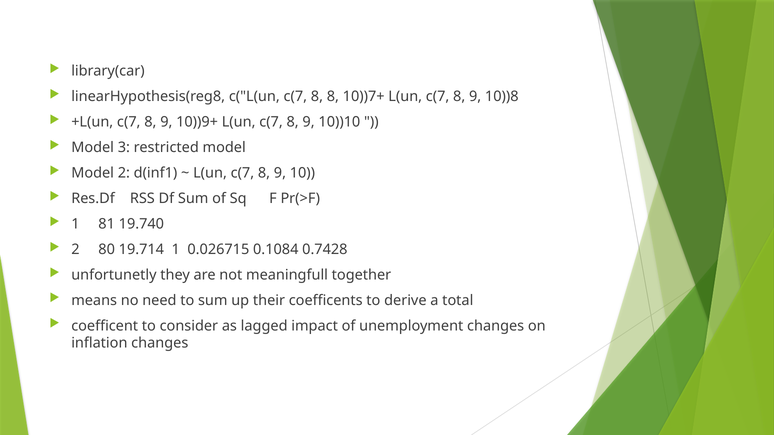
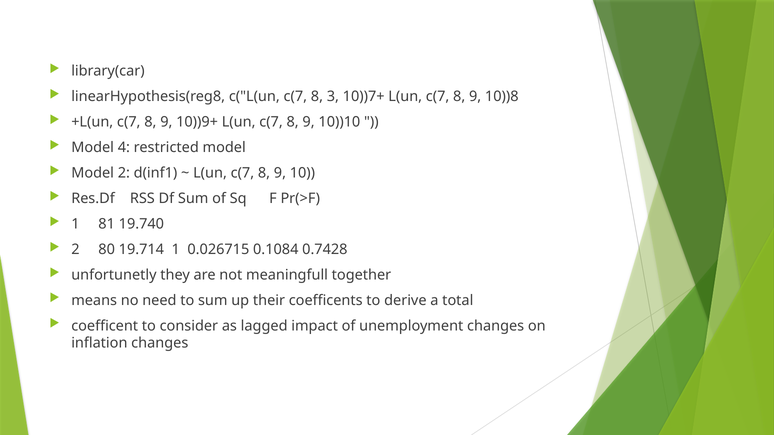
8 8: 8 -> 3 (333, 97)
3: 3 -> 4 (124, 148)
